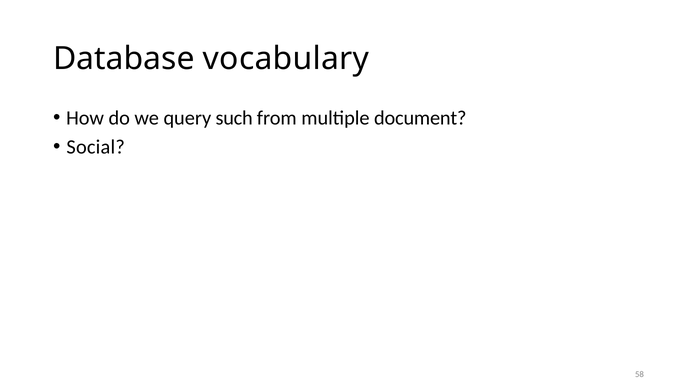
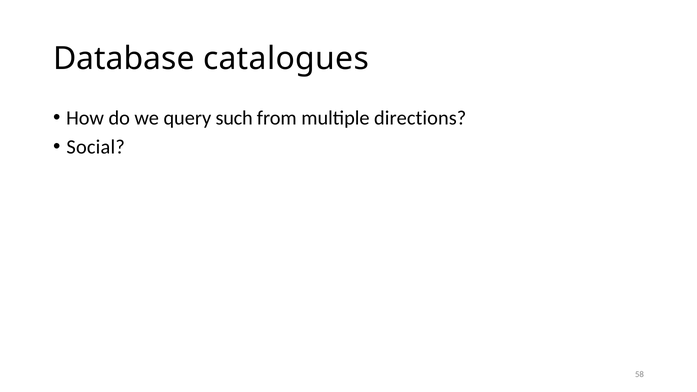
vocabulary: vocabulary -> catalogues (286, 59)
document: document -> directions (420, 118)
